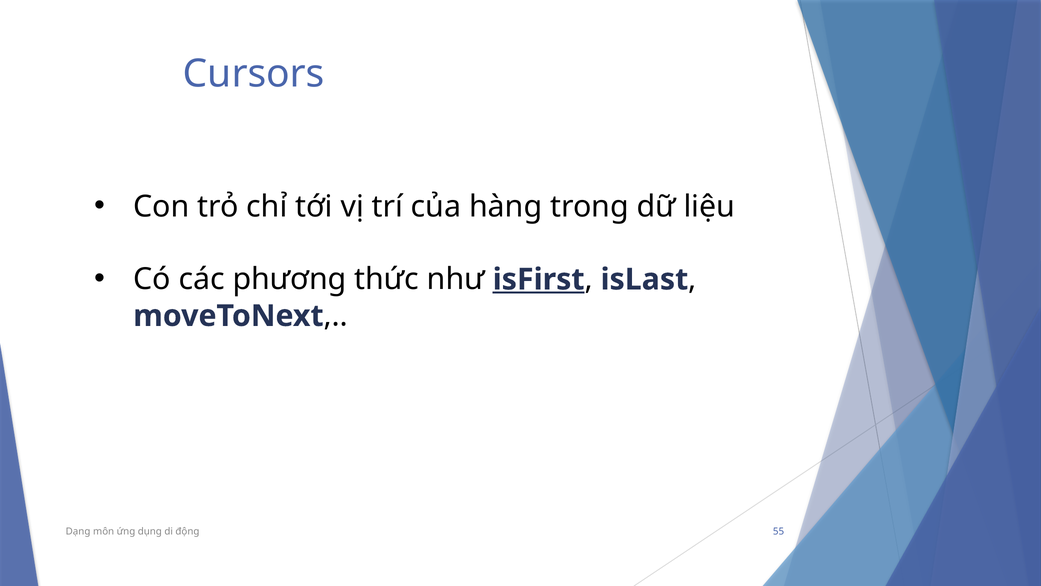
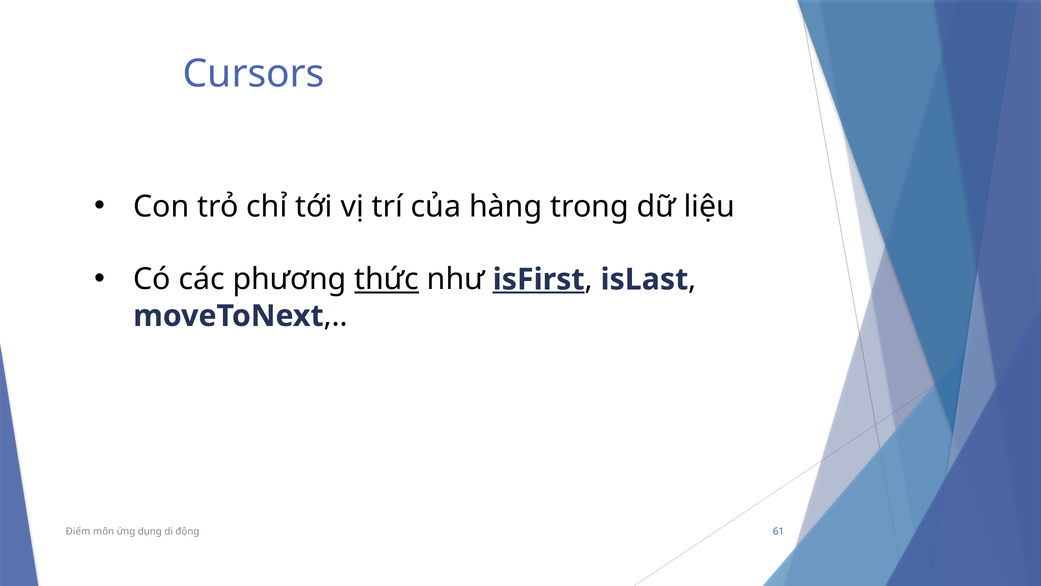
thức underline: none -> present (387, 279)
Dạng: Dạng -> Điểm (78, 531)
55: 55 -> 61 (779, 531)
